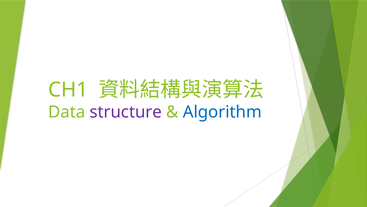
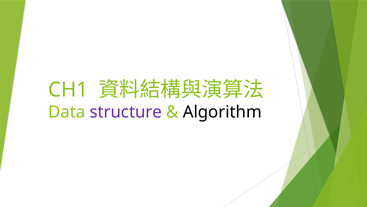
Algorithm colour: blue -> black (222, 112)
